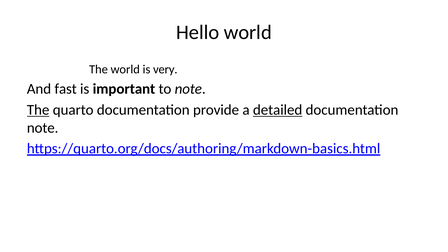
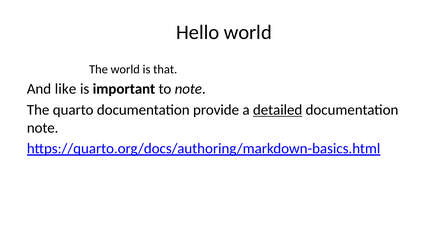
very: very -> that (165, 69)
fast: fast -> like (66, 89)
The underline: present -> none (38, 110)
